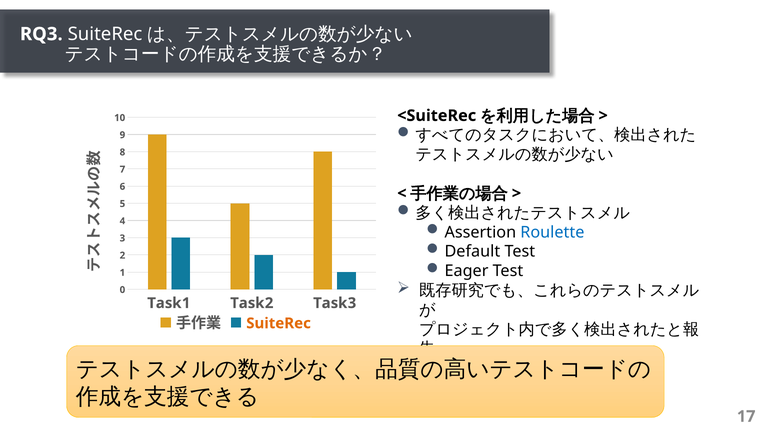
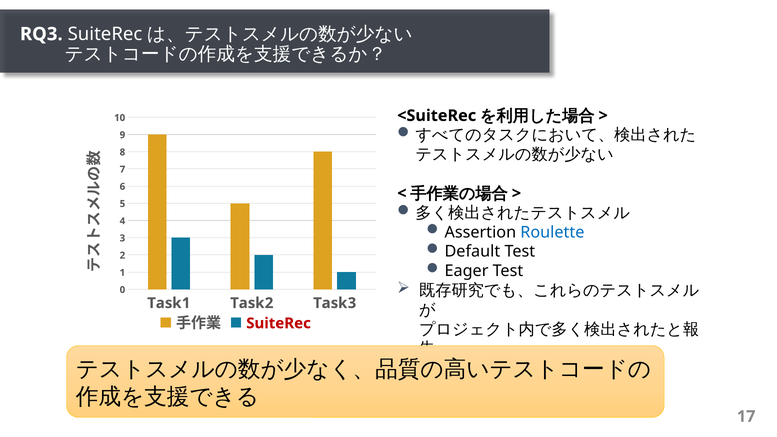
SuiteRec colour: orange -> red (279, 323)
